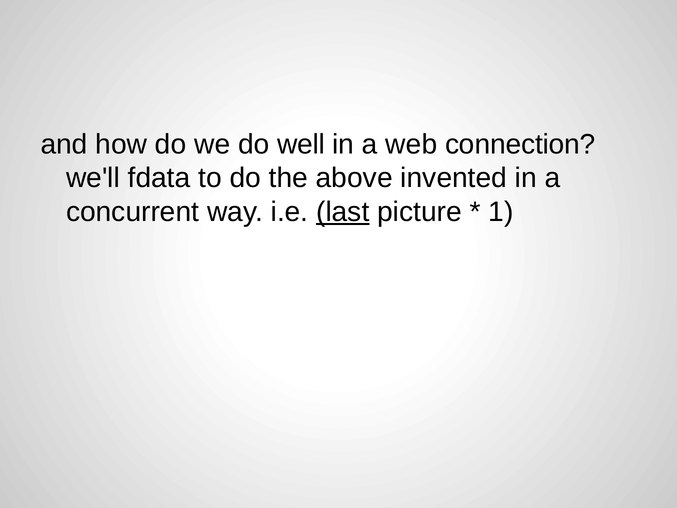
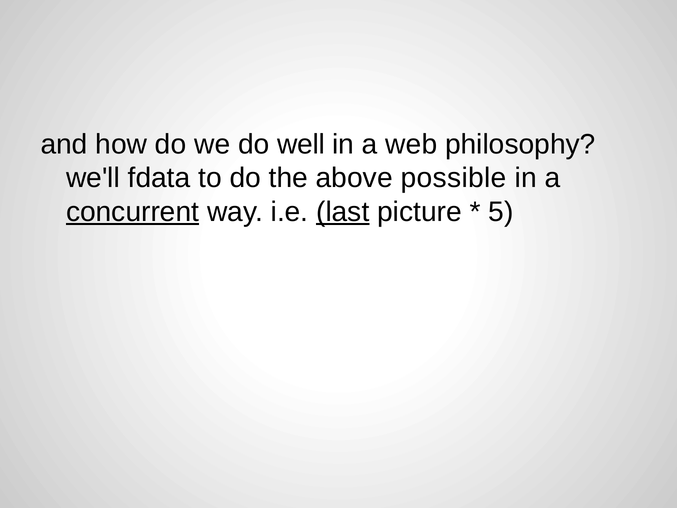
connection: connection -> philosophy (520, 144)
invented: invented -> possible (454, 178)
concurrent underline: none -> present (133, 212)
1: 1 -> 5 (501, 212)
